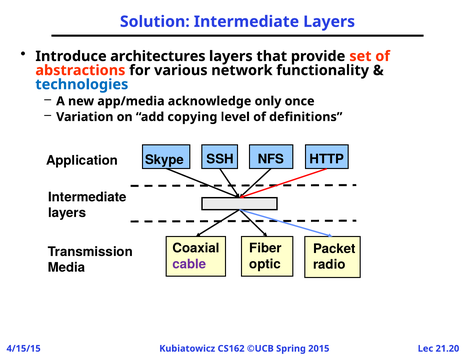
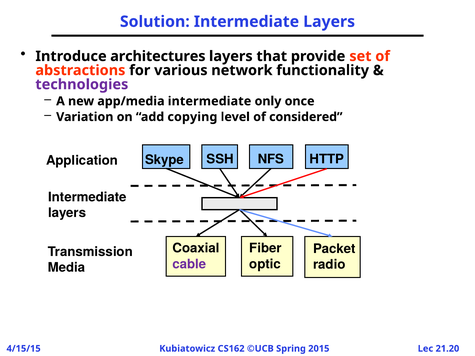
technologies colour: blue -> purple (82, 84)
app/media acknowledge: acknowledge -> intermediate (210, 101)
definitions: definitions -> considered (306, 117)
